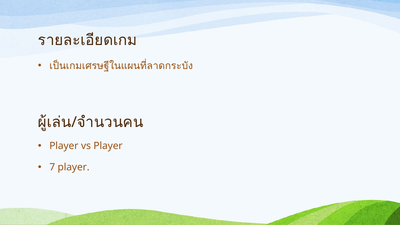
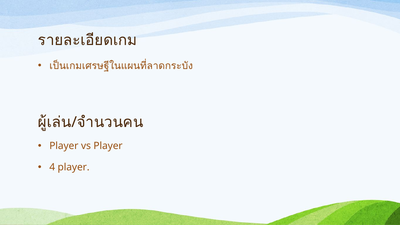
7: 7 -> 4 (52, 167)
